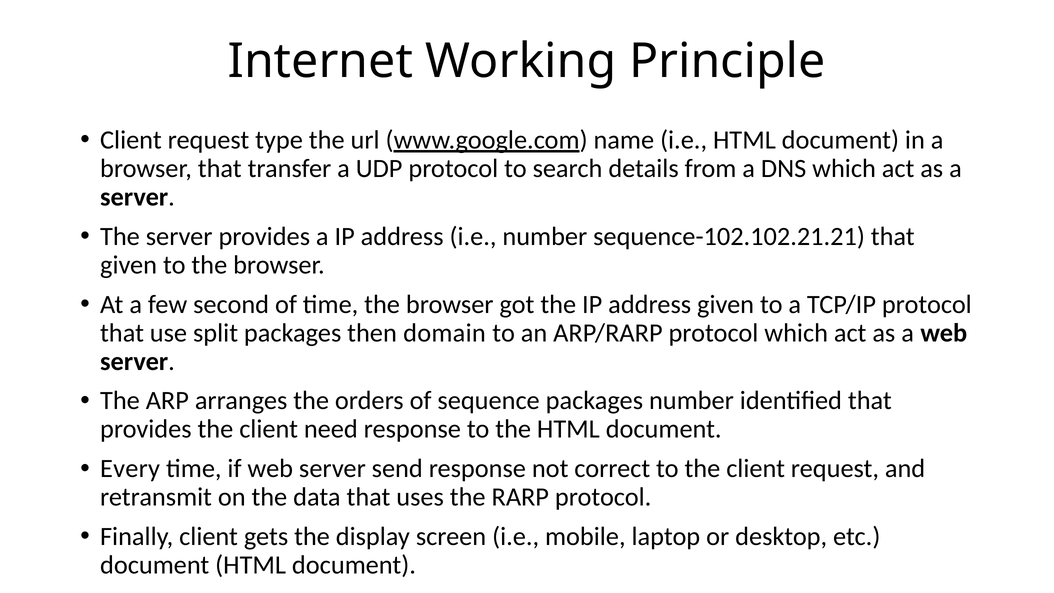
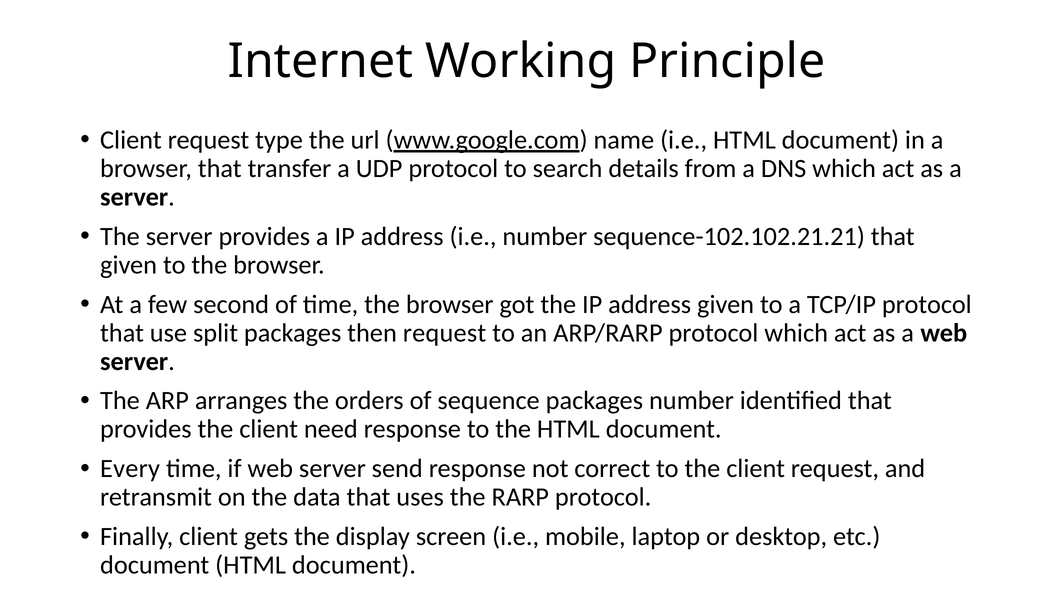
then domain: domain -> request (445, 333)
